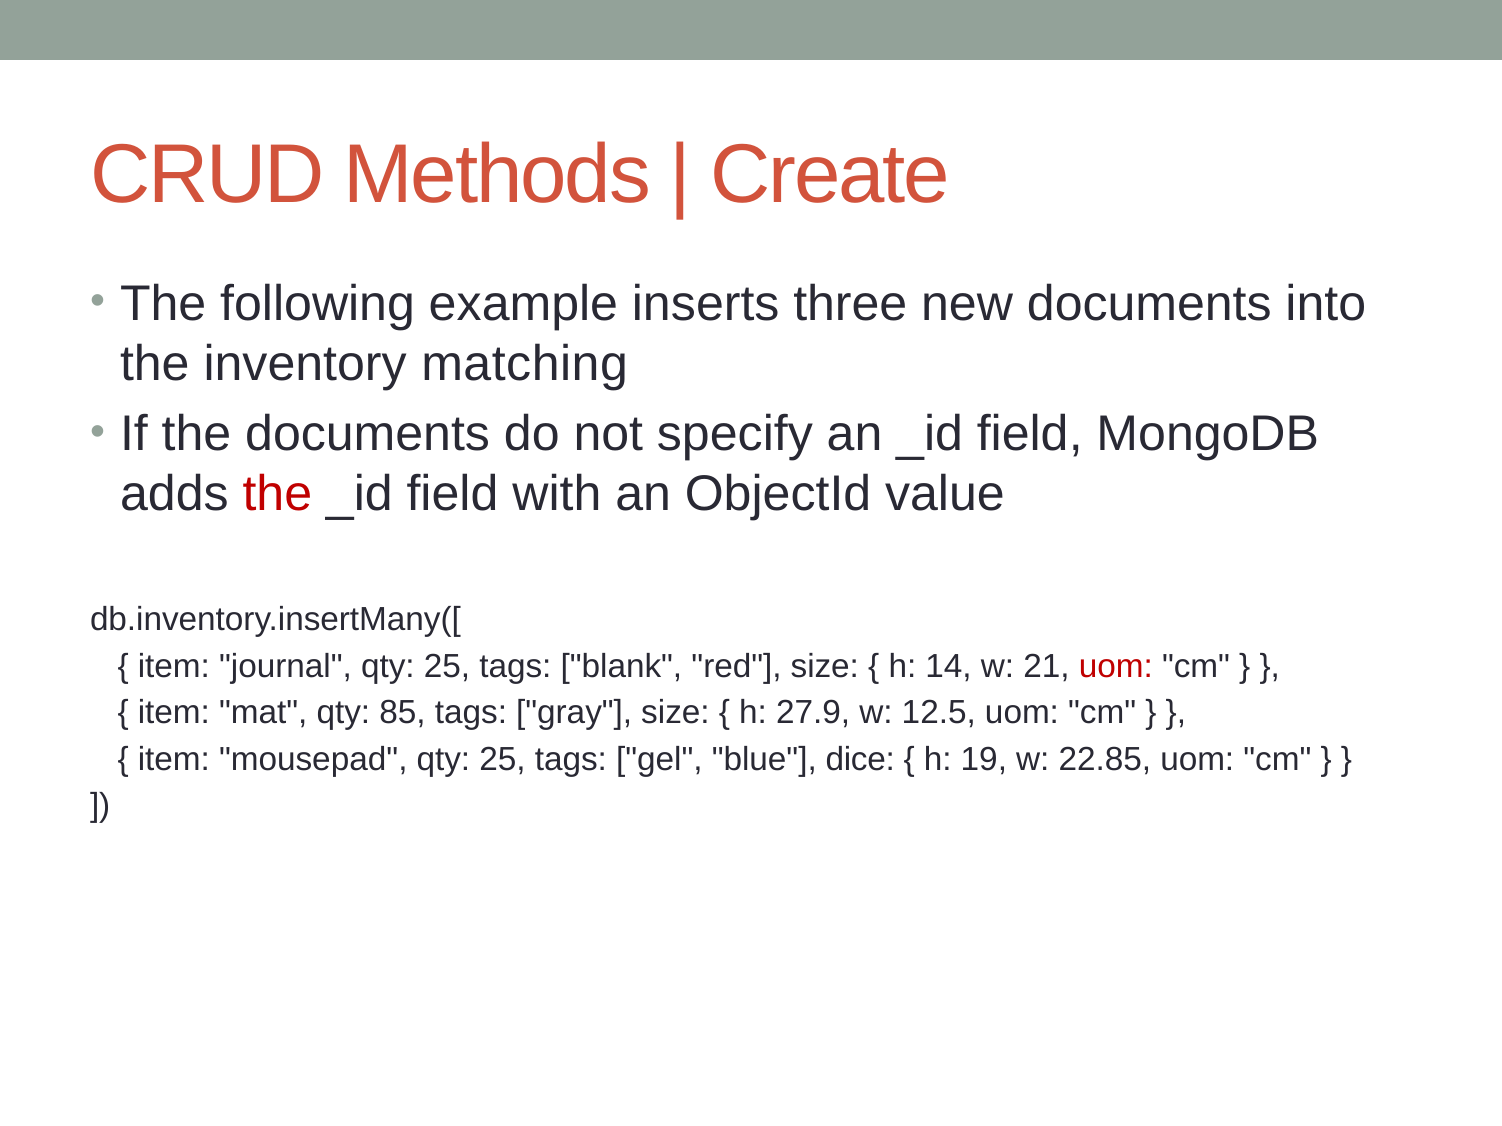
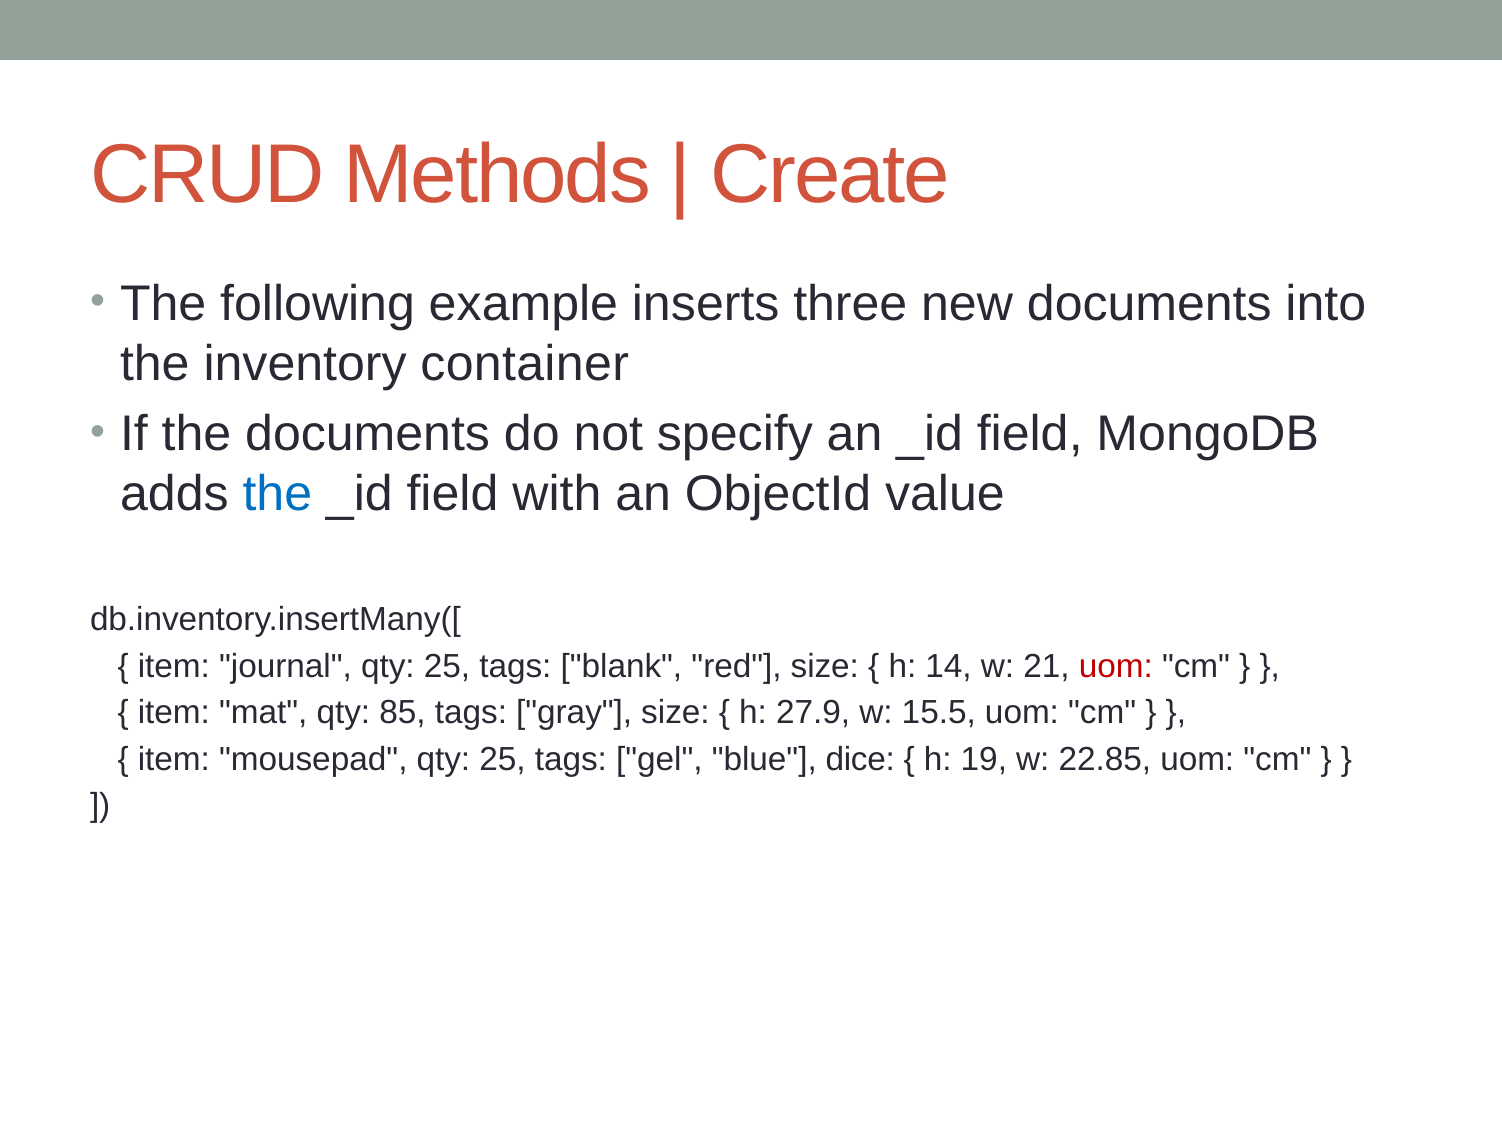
matching: matching -> container (525, 364)
the colour: red -> blue (277, 494)
12.5: 12.5 -> 15.5 (939, 713)
